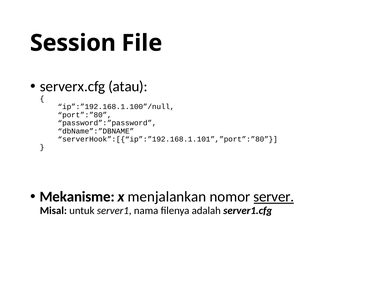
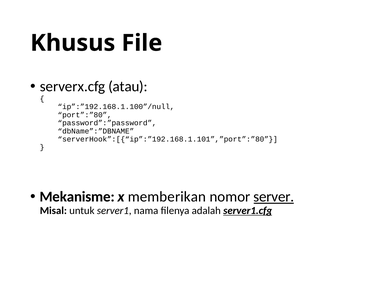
Session: Session -> Khusus (73, 43)
menjalankan: menjalankan -> memberikan (167, 197)
server1.cfg underline: none -> present (248, 211)
